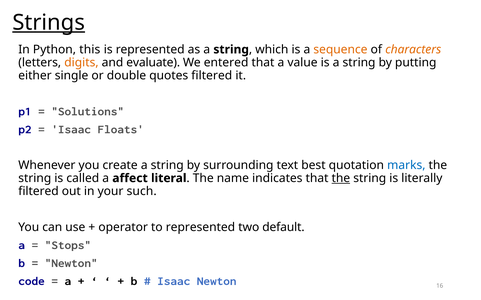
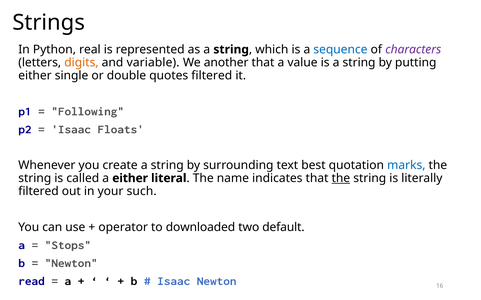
Strings underline: present -> none (49, 23)
this: this -> real (90, 50)
sequence colour: orange -> blue (340, 50)
characters colour: orange -> purple (413, 50)
evaluate: evaluate -> variable (153, 63)
entered: entered -> another (226, 63)
Solutions: Solutions -> Following (88, 112)
a affect: affect -> either (130, 179)
to represented: represented -> downloaded (200, 228)
code: code -> read (32, 282)
